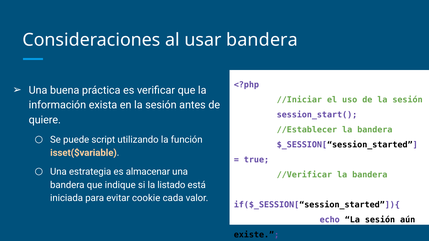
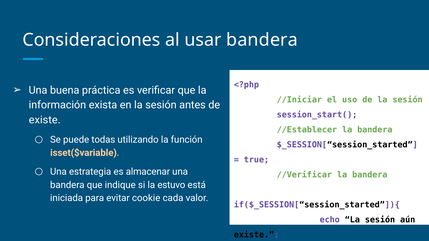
quiere: quiere -> existe (45, 120)
script: script -> todas (103, 140)
listado: listado -> estuvo (171, 185)
